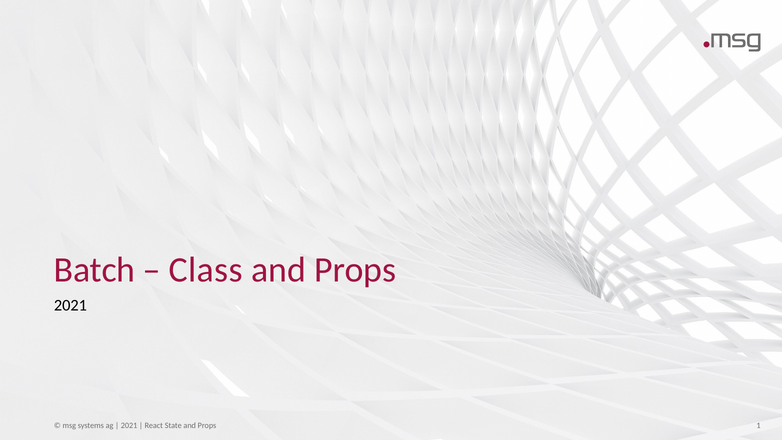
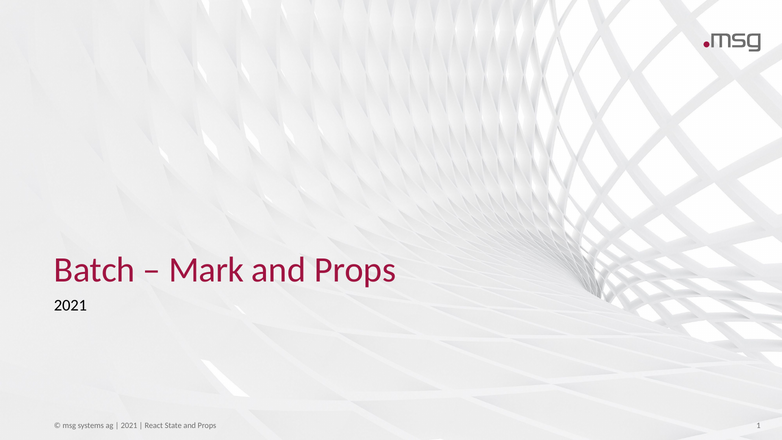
Class: Class -> Mark (206, 270)
